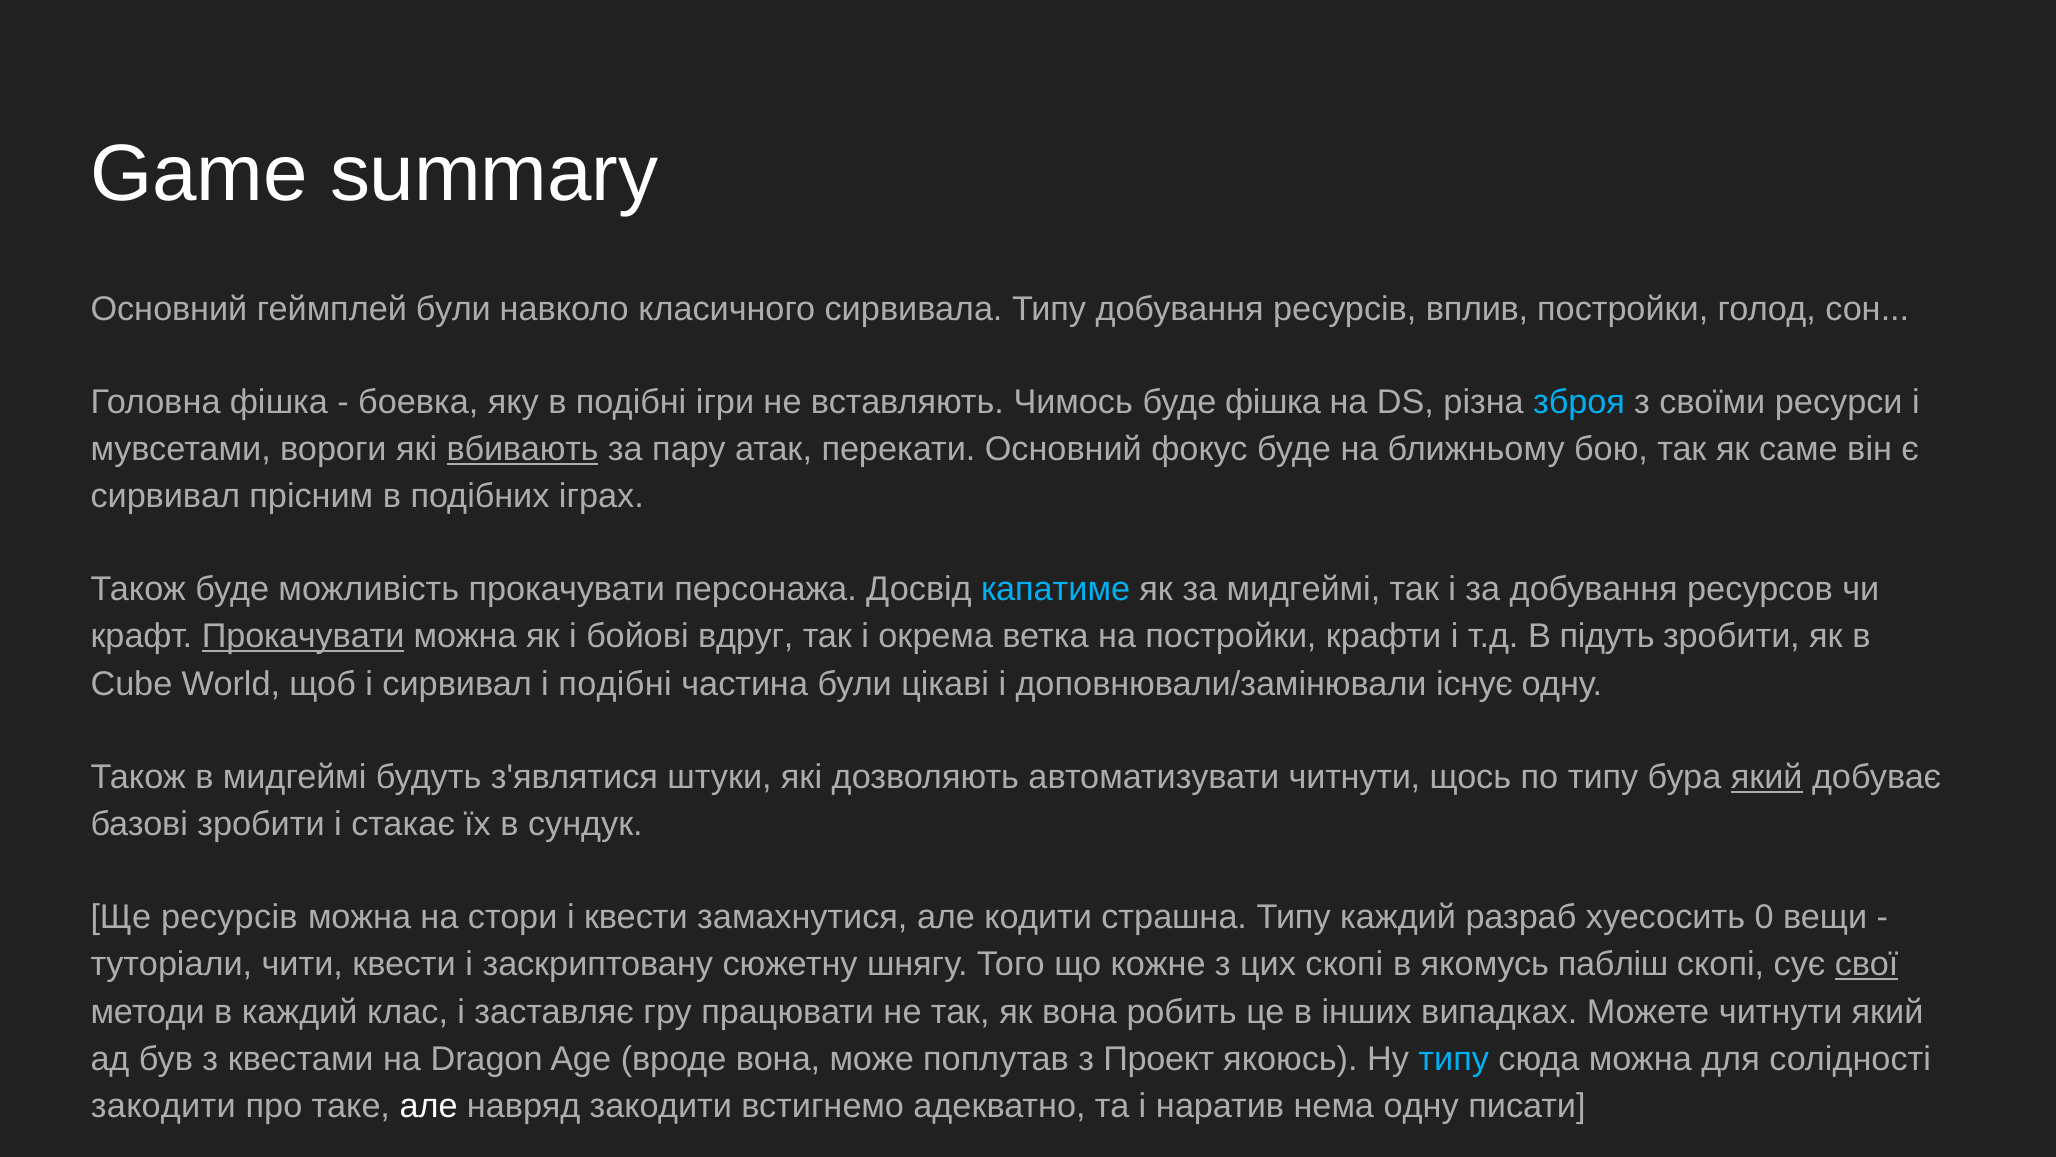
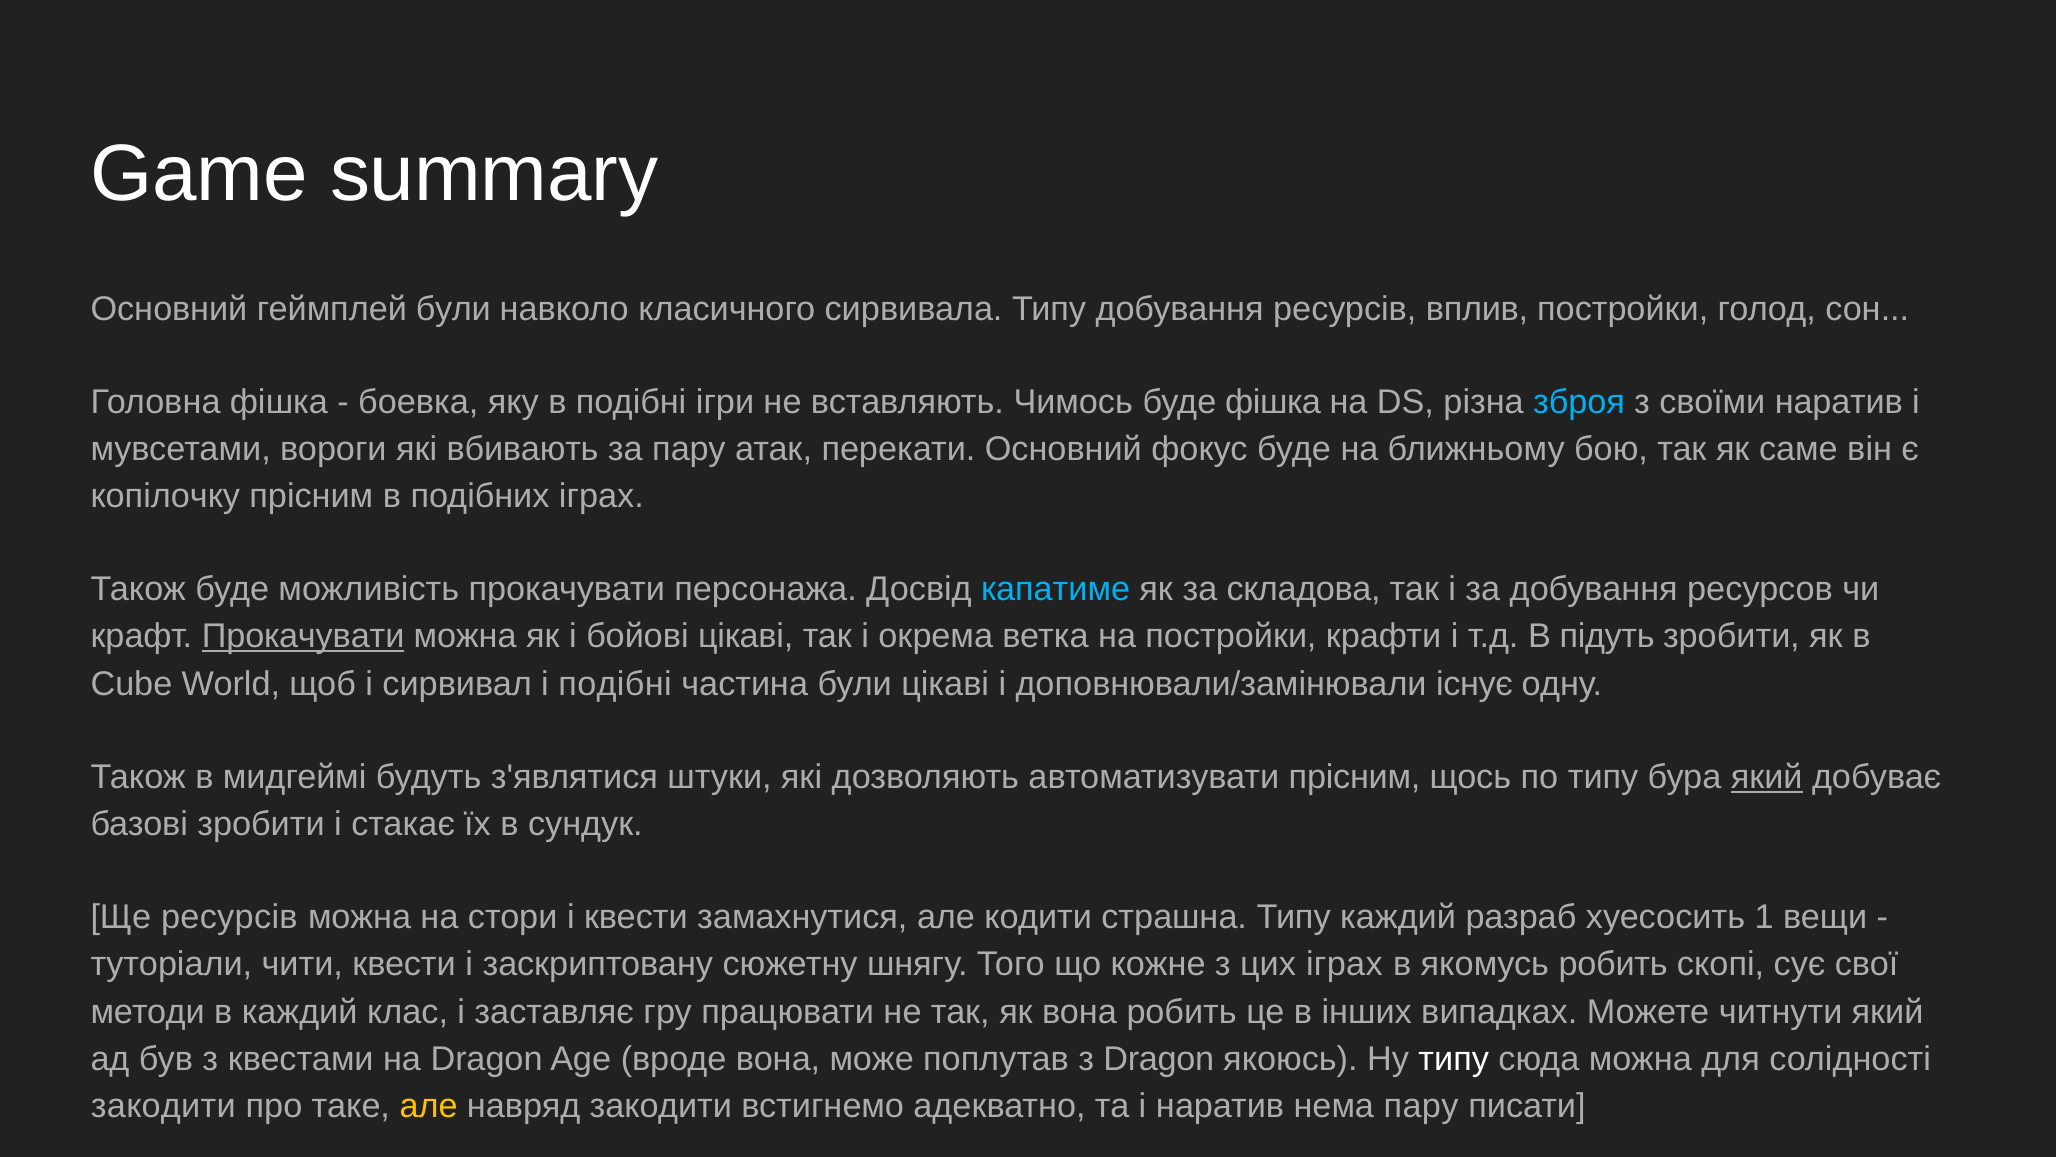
своїми ресурси: ресурси -> наратив (1839, 402)
вбивають underline: present -> none (523, 449)
сирвивал: сирвивал -> копілочку (165, 496)
за мидгеймі: мидгеймі -> складова (1304, 589)
бойові вдруг: вдруг -> цікаві (746, 636)
автоматизувати читнути: читнути -> прісним (1355, 777)
0: 0 -> 1 (1764, 917)
цих скопі: скопі -> іграх (1344, 964)
якомусь пабліш: пабліш -> робить (1613, 964)
свої underline: present -> none (1867, 964)
з Проект: Проект -> Dragon (1159, 1059)
типу colour: light blue -> white (1454, 1059)
але colour: white -> yellow (429, 1106)
нема одну: одну -> пару (1421, 1106)
